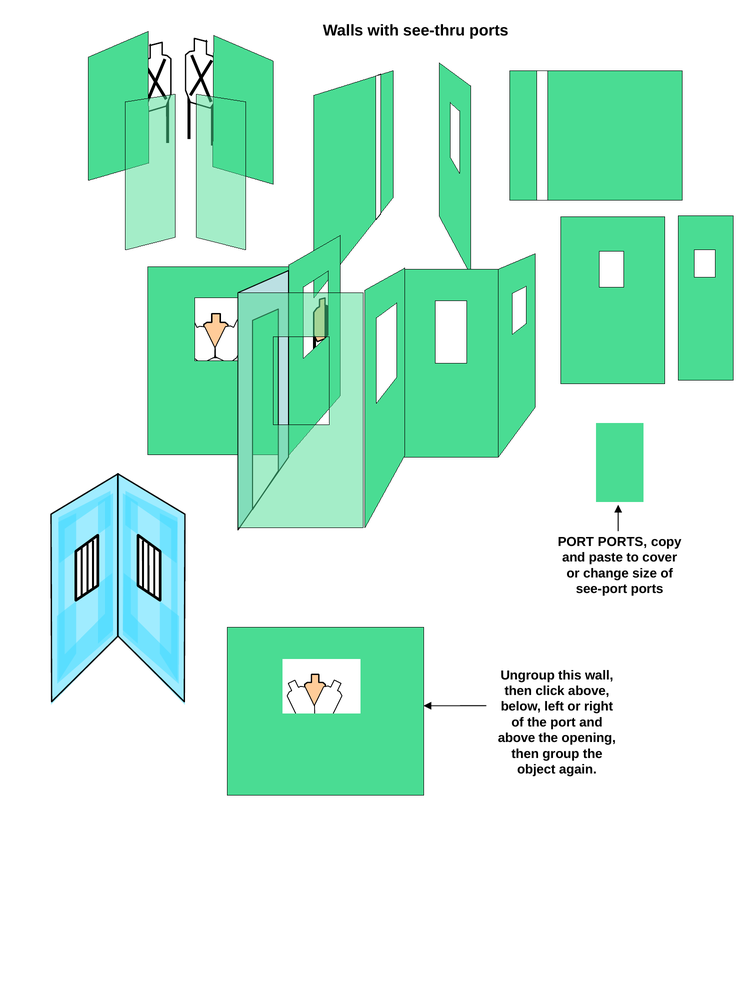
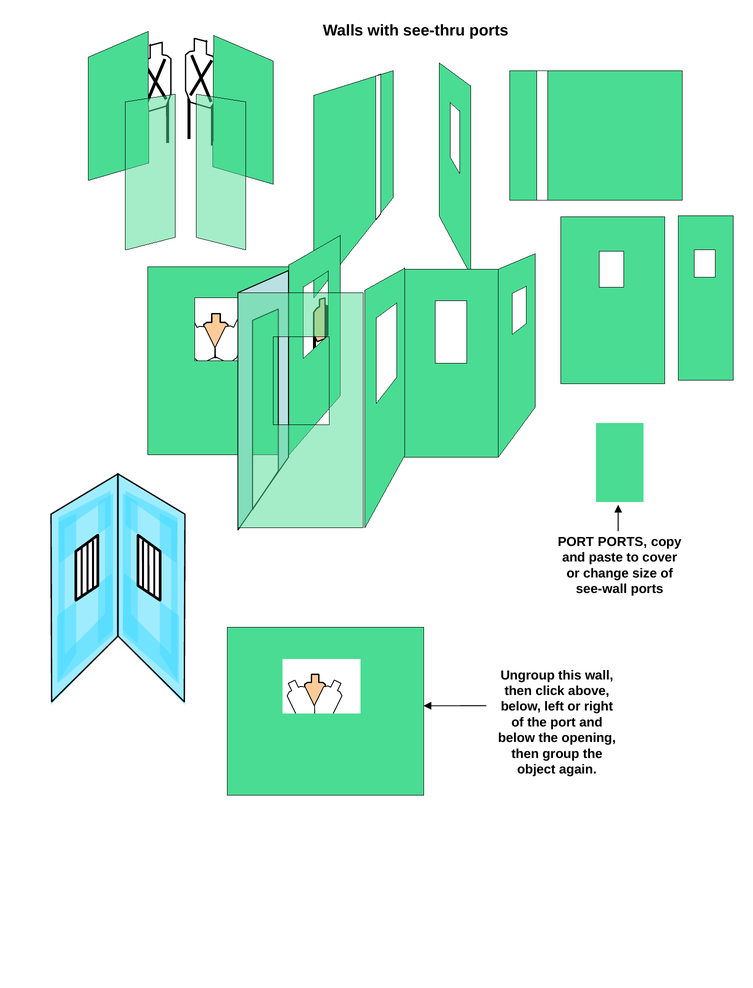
see-port: see-port -> see-wall (602, 589)
above: above -> below (516, 738)
